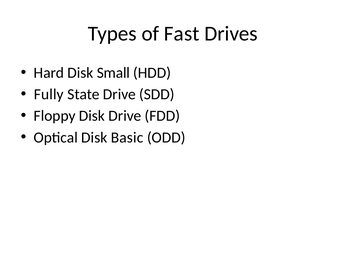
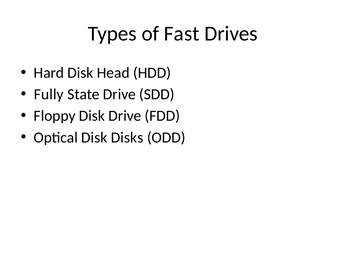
Small: Small -> Head (113, 73)
Basic: Basic -> Disks (127, 137)
